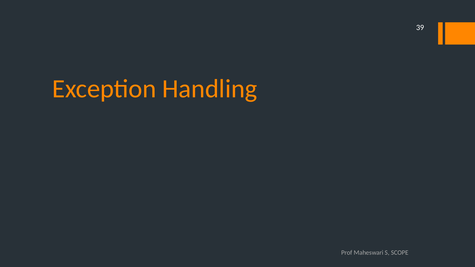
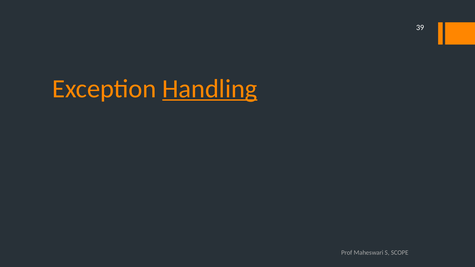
Handling underline: none -> present (210, 89)
